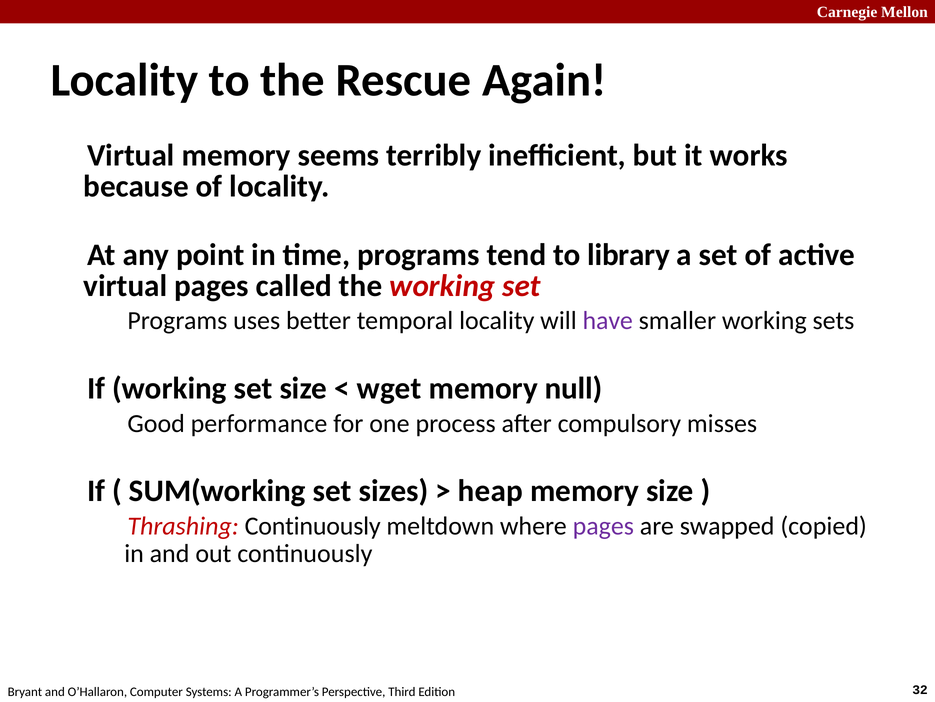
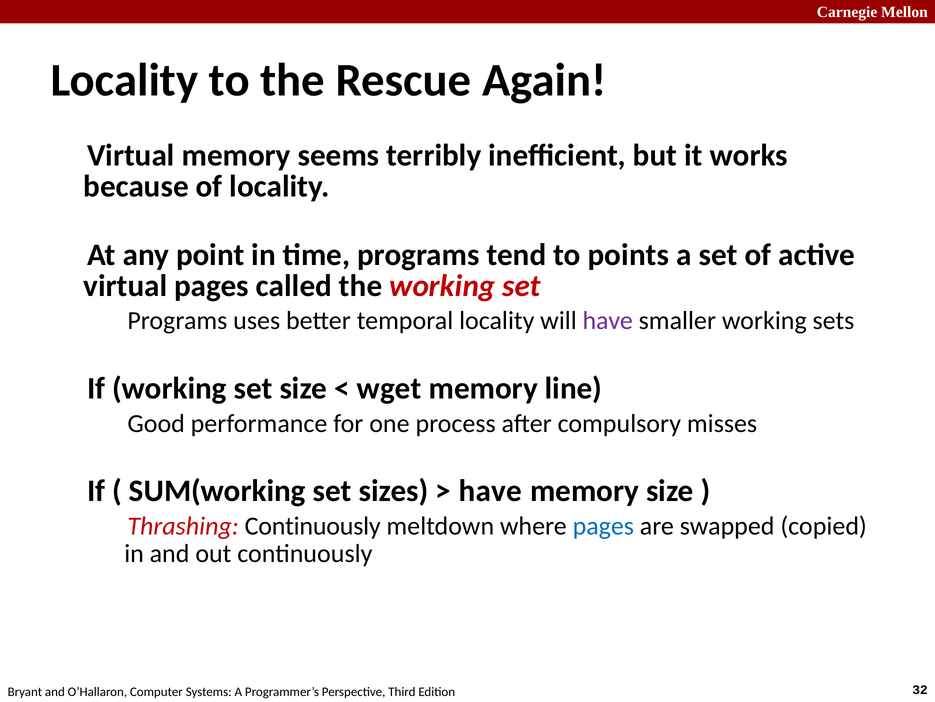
library: library -> points (628, 254)
null: null -> line (573, 388)
heap: heap -> have (490, 490)
pages colour: purple -> blue (603, 525)
